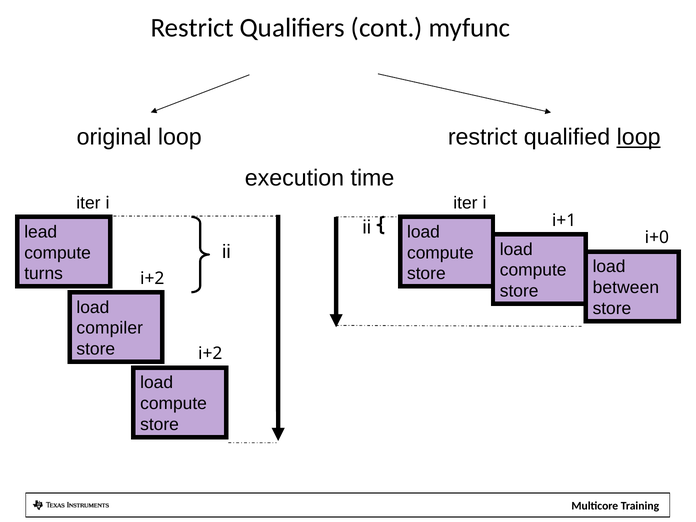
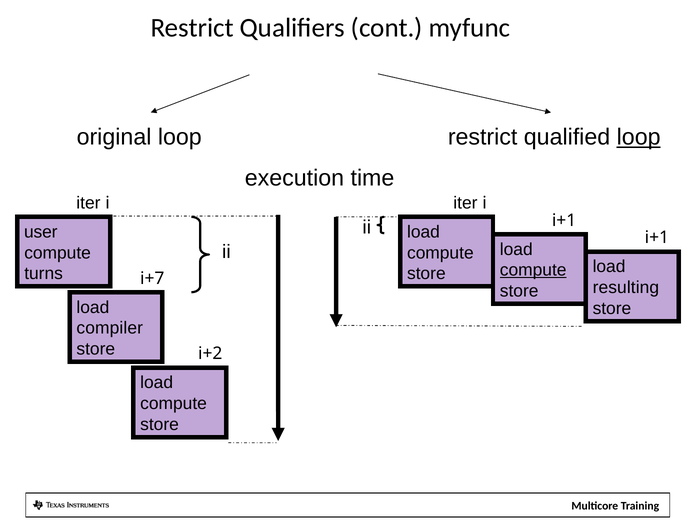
lead: lead -> user (41, 232)
i+0: i+0 -> i+1 (657, 238)
compute underline: none -> present (533, 270)
i+2: i+2 -> i+7 (152, 278)
between: between -> resulting (626, 288)
